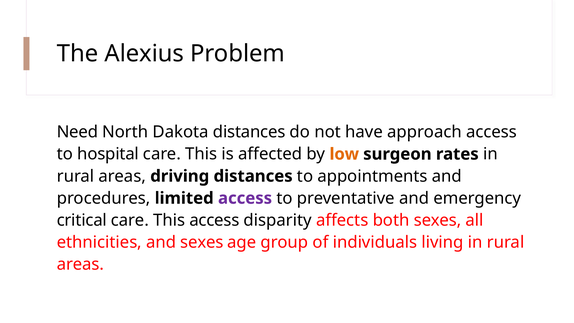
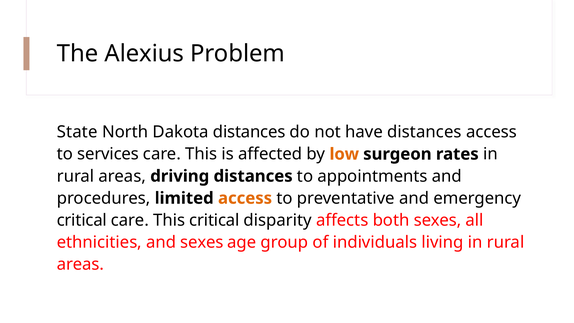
Need: Need -> State (77, 132)
have approach: approach -> distances (424, 132)
hospital: hospital -> services (108, 154)
access colour: purple -> orange (245, 198)
This access: access -> critical (214, 220)
